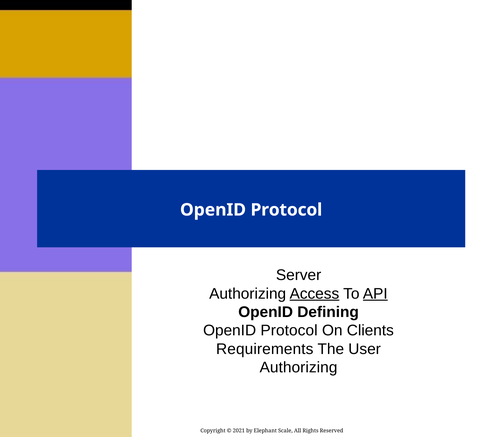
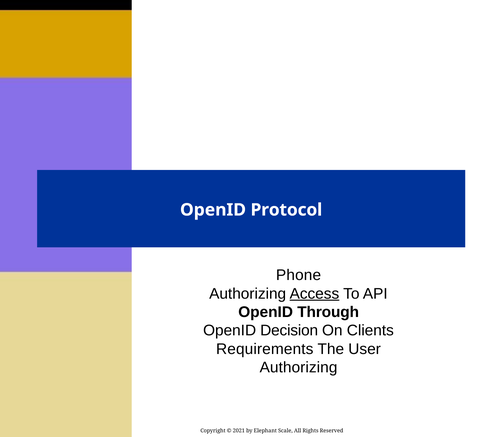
Server: Server -> Phone (299, 275)
API underline: present -> none (375, 294)
Defining: Defining -> Through (328, 312)
Protocol: Protocol -> Decision (289, 331)
